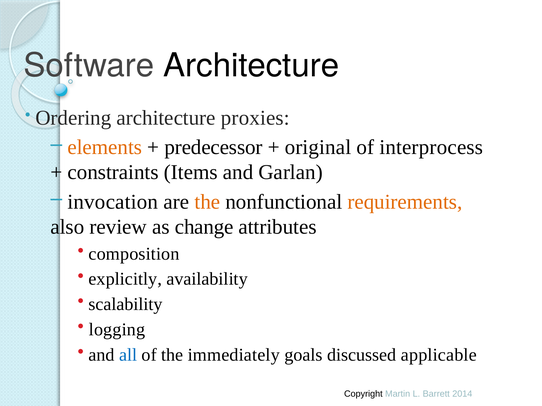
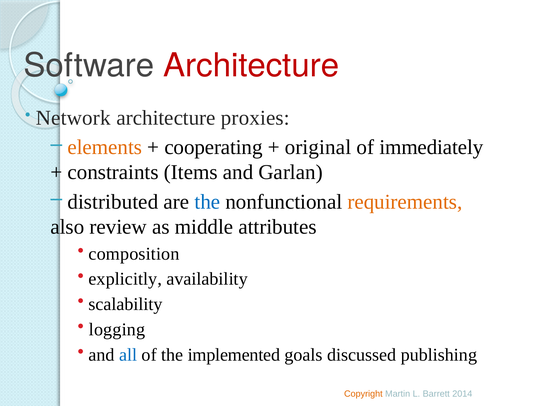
Architecture colour: black -> red (251, 66)
Ordering: Ordering -> Network (73, 118)
predecessor: predecessor -> cooperating (214, 147)
interprocess: interprocess -> immediately (431, 147)
invocation: invocation -> distributed (113, 202)
the colour: orange -> blue (207, 202)
change: change -> middle (204, 227)
immediately: immediately -> implemented (234, 355)
applicable: applicable -> publishing (439, 355)
Copyright colour: black -> orange (363, 394)
